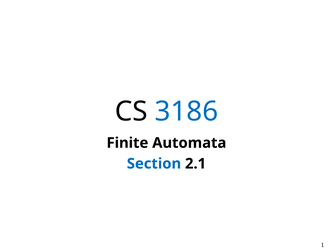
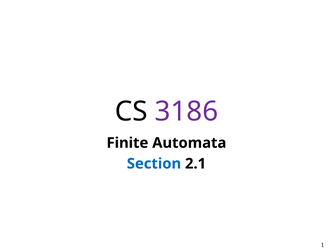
3186 colour: blue -> purple (186, 111)
